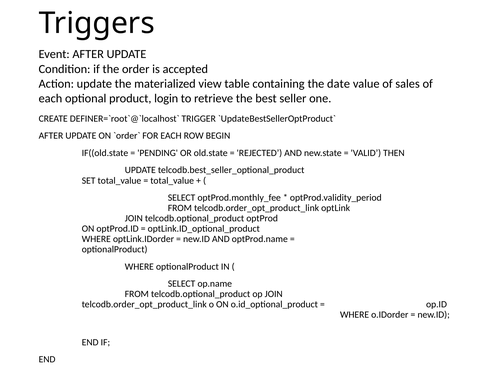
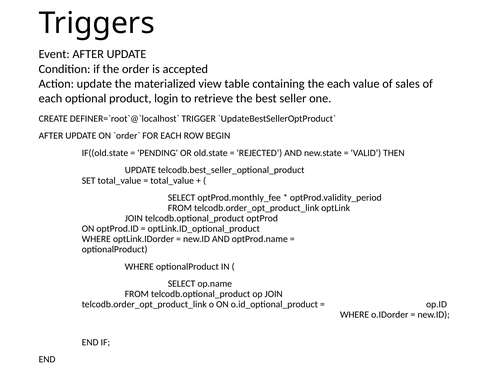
the date: date -> each (339, 84)
